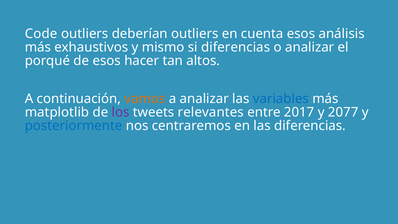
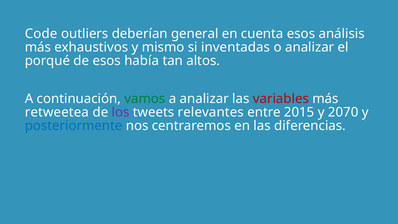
deberían outliers: outliers -> general (195, 34)
si diferencias: diferencias -> inventadas (236, 47)
hacer: hacer -> había (142, 61)
vamos colour: orange -> green (145, 99)
variables colour: blue -> red (281, 99)
matplotlib: matplotlib -> retweetea (57, 112)
2017: 2017 -> 2015 (299, 112)
2077: 2077 -> 2070 (343, 112)
